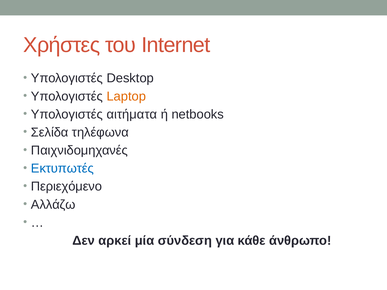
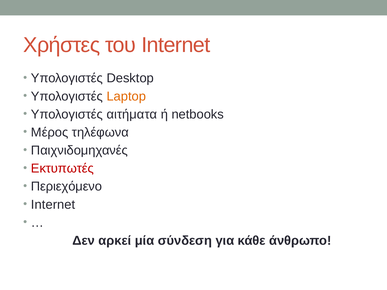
Σελίδα: Σελίδα -> Μέρος (50, 132)
Εκτυπωτές colour: blue -> red (62, 169)
Αλλάζω: Αλλάζω -> Internet (53, 205)
